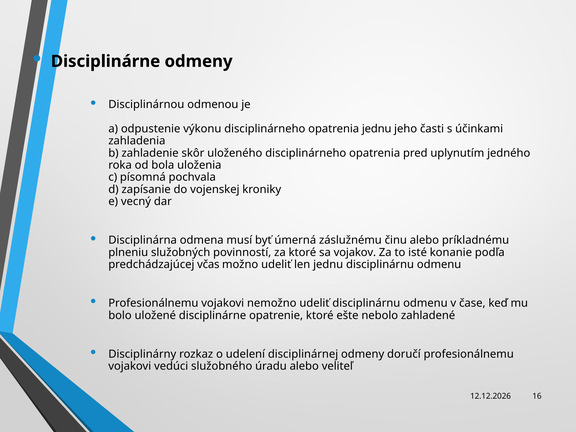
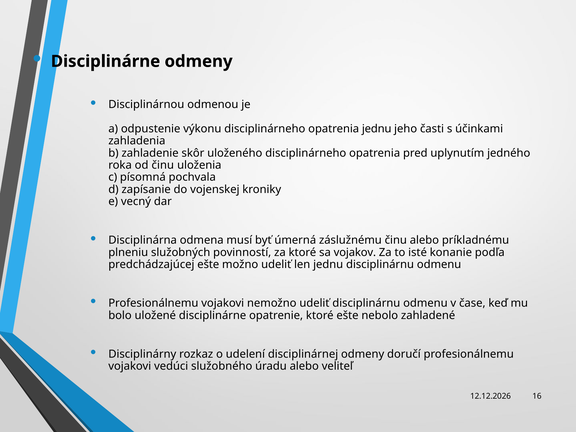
od bola: bola -> činu (163, 165)
predchádzajúcej včas: včas -> ešte (208, 264)
